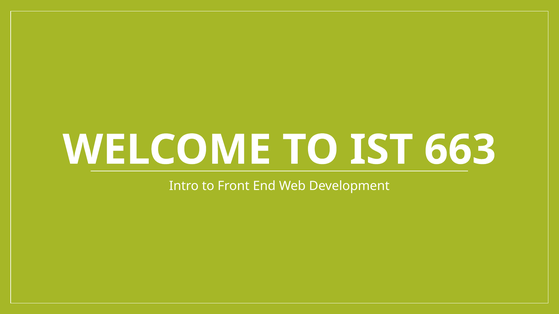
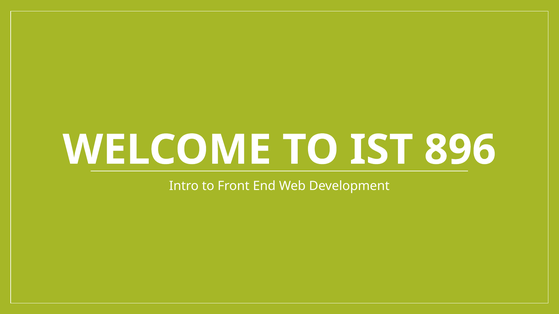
663: 663 -> 896 (460, 150)
